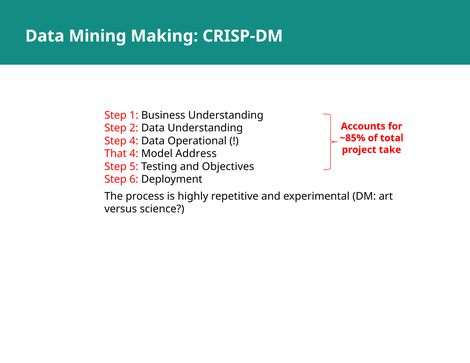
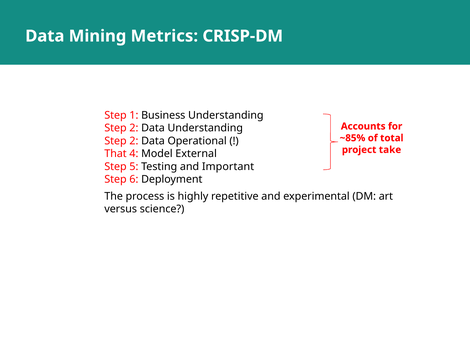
Making: Making -> Metrics (164, 36)
4: 4 -> 2 (134, 141)
Address: Address -> External (196, 154)
Objectives: Objectives -> Important (228, 167)
